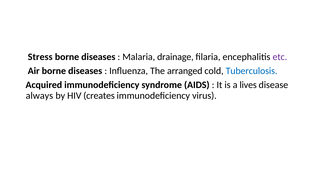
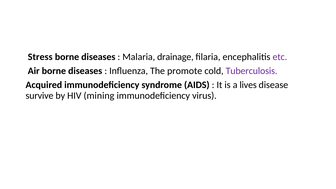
arranged: arranged -> promote (185, 71)
Tuberculosis colour: blue -> purple (252, 71)
always: always -> survive (40, 96)
creates: creates -> mining (99, 96)
